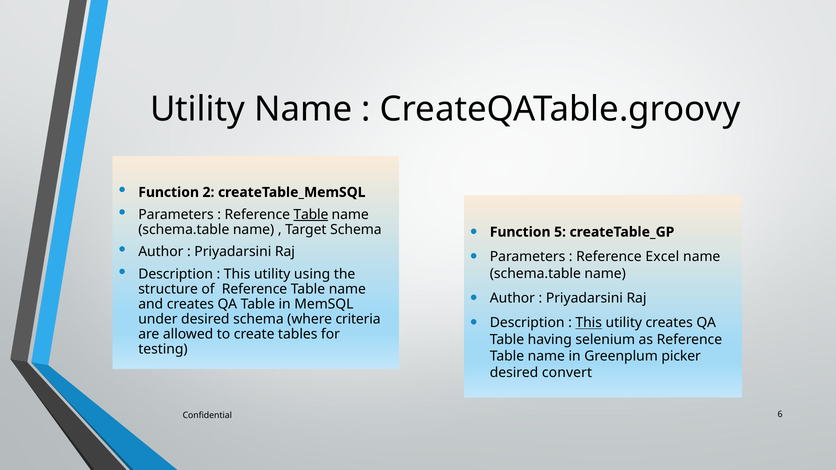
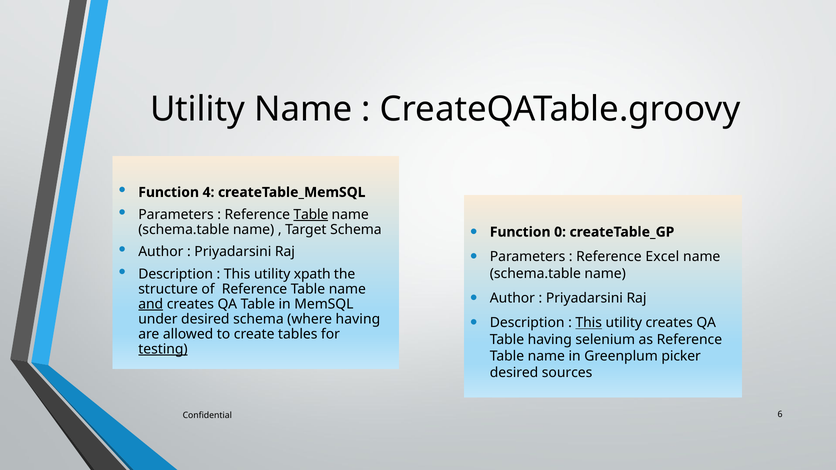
2: 2 -> 4 (208, 192)
5: 5 -> 0 (560, 232)
using: using -> xpath (312, 274)
and underline: none -> present (151, 304)
where criteria: criteria -> having (358, 319)
testing underline: none -> present (163, 349)
convert: convert -> sources (567, 373)
